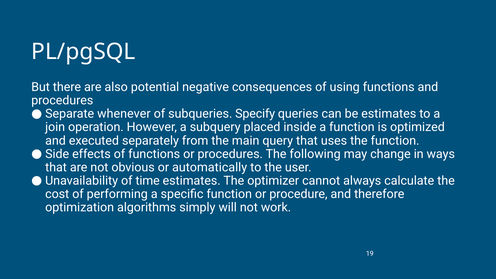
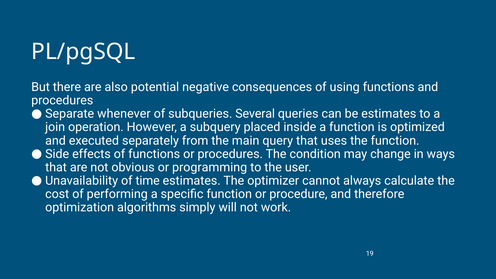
Specify: Specify -> Several (255, 114)
following: following -> condition (315, 154)
automatically: automatically -> programming (210, 167)
